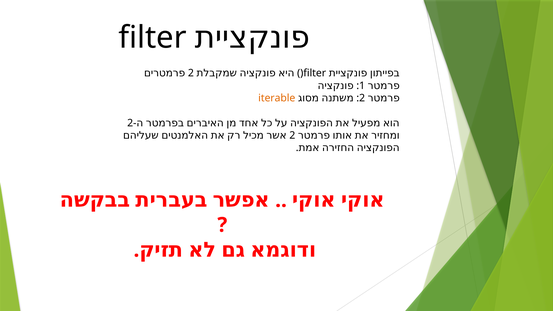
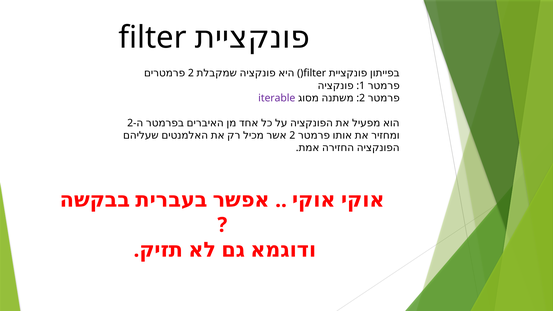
iterable colour: orange -> purple (277, 98)
